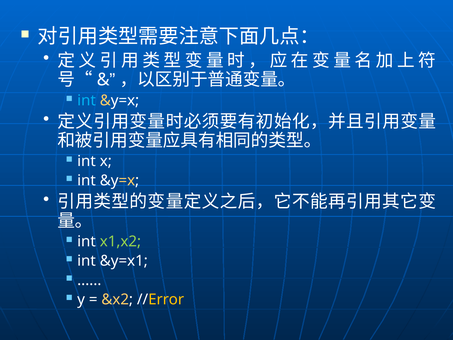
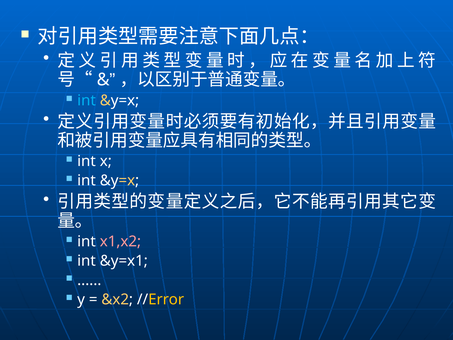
x1,x2 colour: light green -> pink (120, 241)
